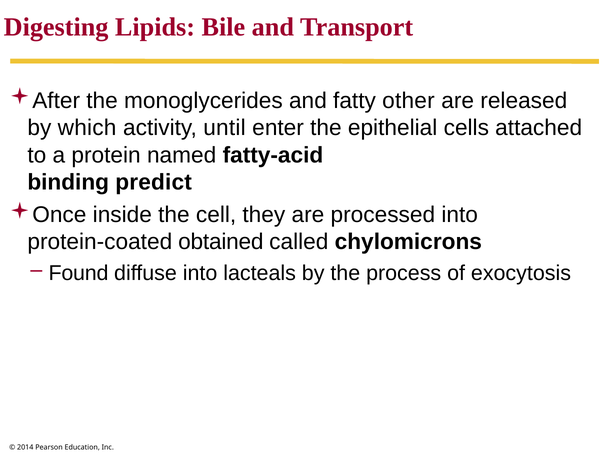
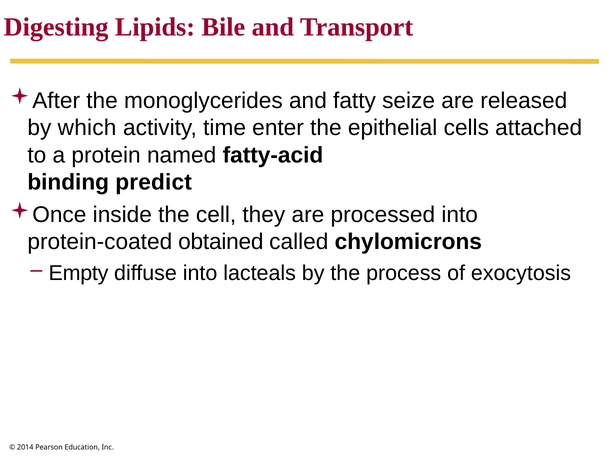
other: other -> seize (409, 101)
until: until -> time (225, 128)
Found: Found -> Empty (78, 273)
